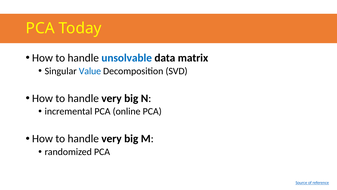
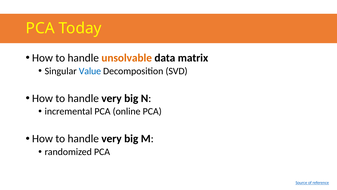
unsolvable colour: blue -> orange (127, 58)
